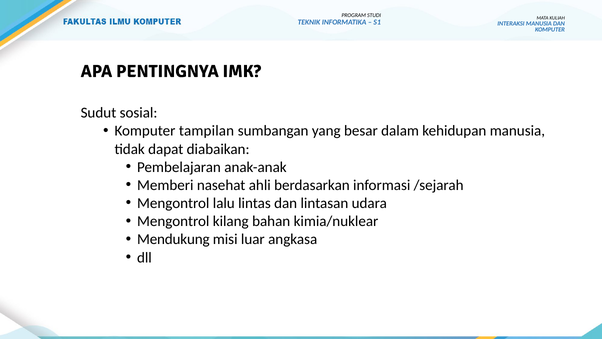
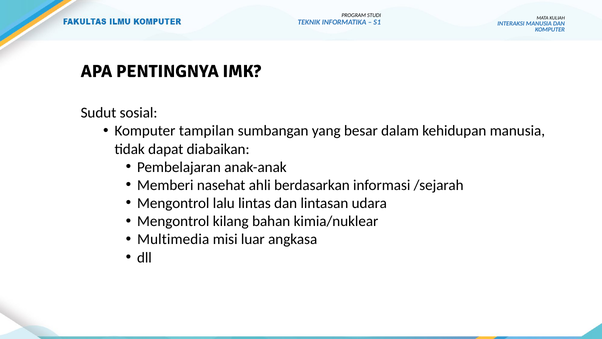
Mendukung: Mendukung -> Multimedia (173, 239)
